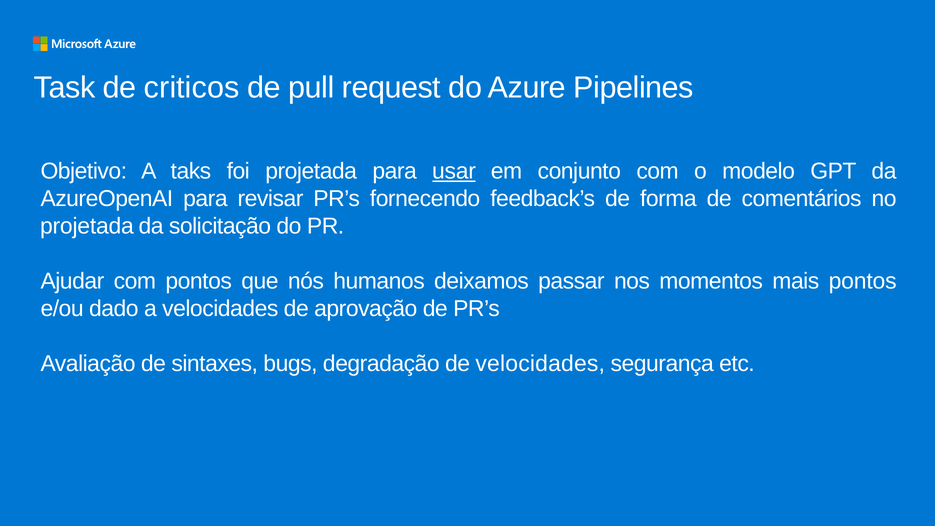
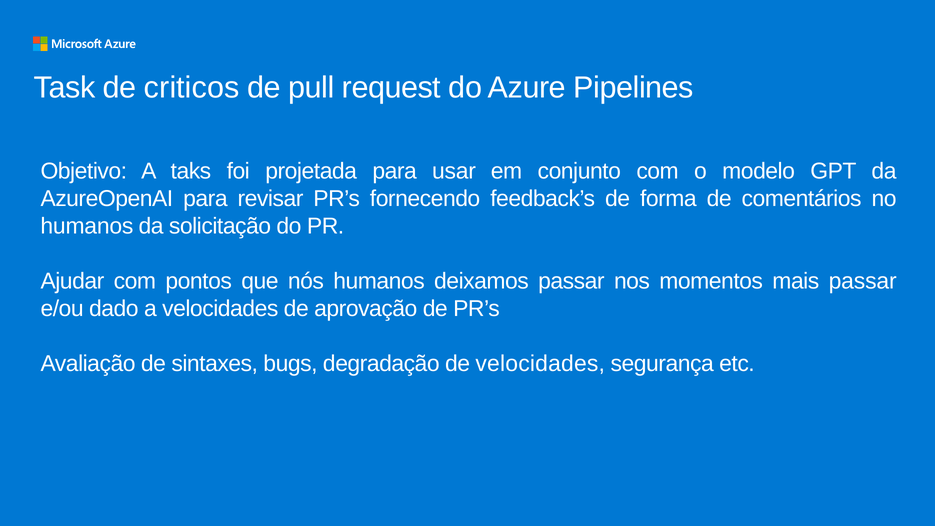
usar underline: present -> none (454, 171)
projetada: projetada -> humanos (87, 226)
mais pontos: pontos -> passar (863, 281)
